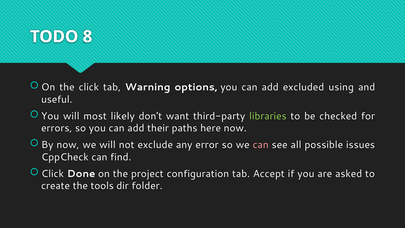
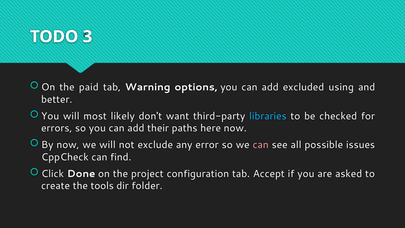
8: 8 -> 3 (87, 37)
the click: click -> paid (89, 87)
useful: useful -> better (57, 99)
libraries colour: light green -> light blue (268, 116)
